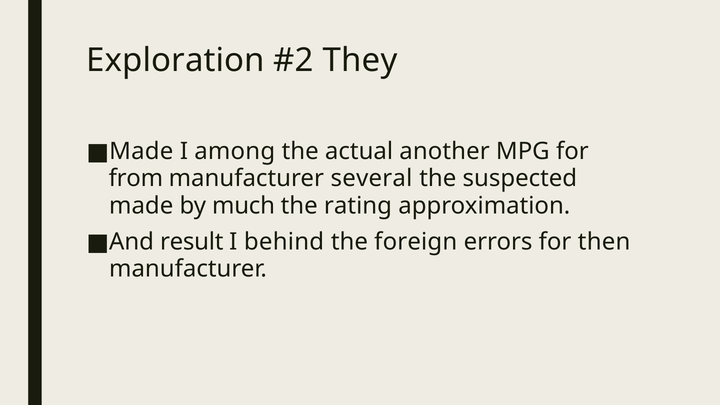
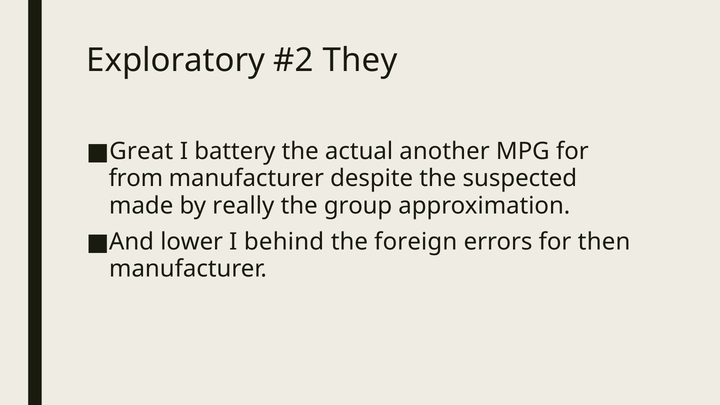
Exploration: Exploration -> Exploratory (176, 61)
Made: Made -> Great (141, 151)
among: among -> battery (235, 151)
several: several -> despite (372, 179)
much: much -> really (243, 206)
rating: rating -> group (358, 206)
result: result -> lower (192, 242)
